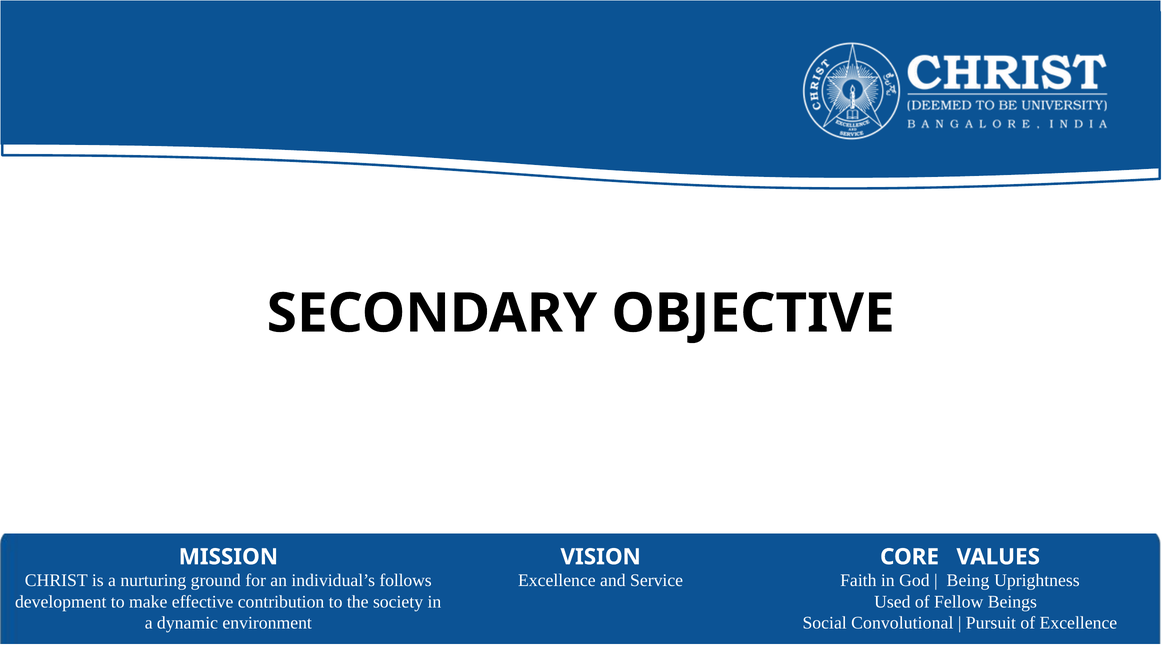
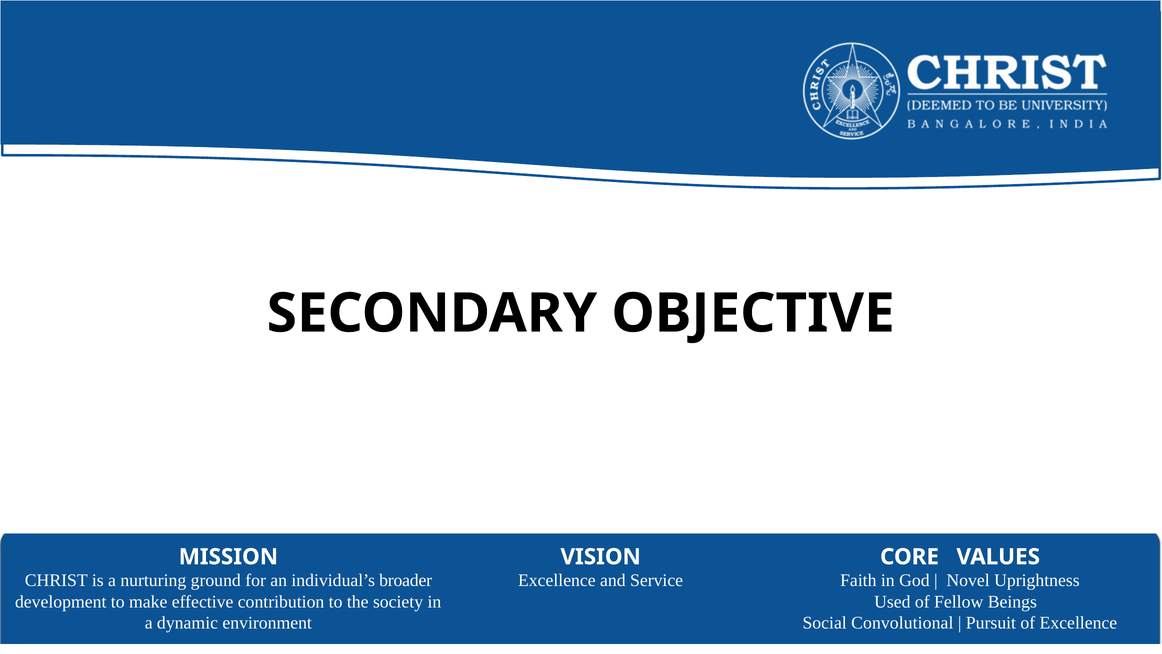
follows: follows -> broader (406, 580)
Being: Being -> Novel (968, 580)
